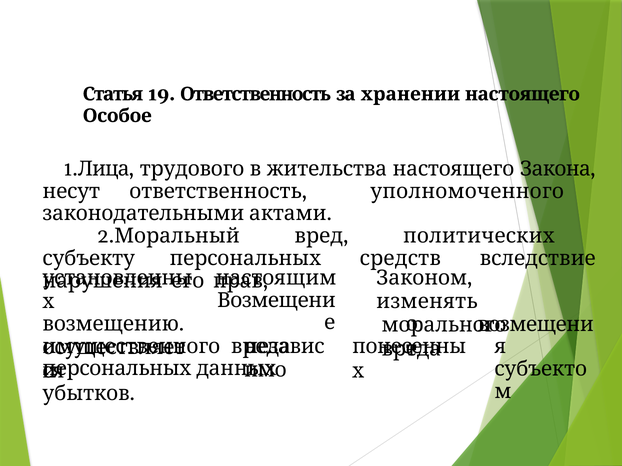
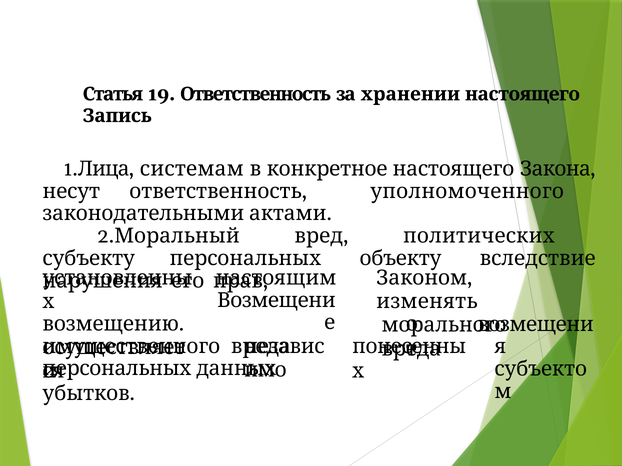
Особое: Особое -> Запись (117, 116)
трудового: трудового -> системам (192, 169)
жительства: жительства -> конкретное (327, 169)
средств: средств -> объекту (400, 259)
